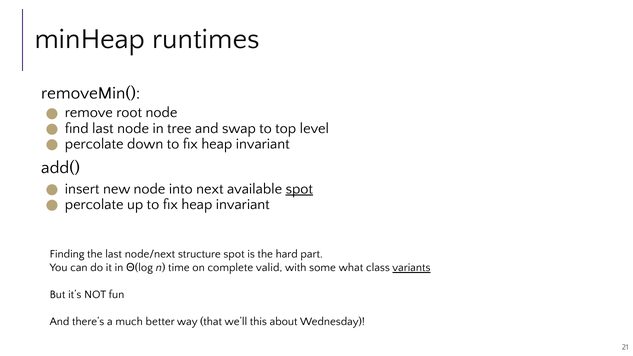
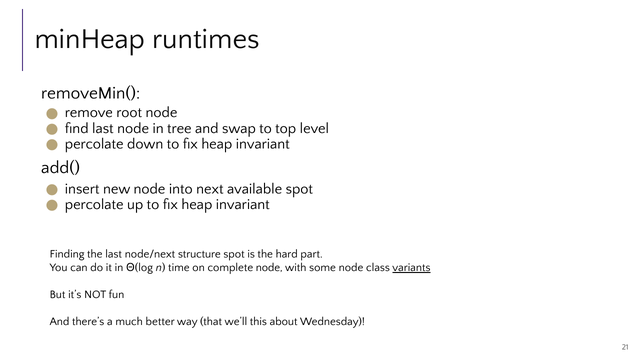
spot underline: present -> none (299, 189)
complete valid: valid -> node (269, 268)
some what: what -> node (351, 268)
